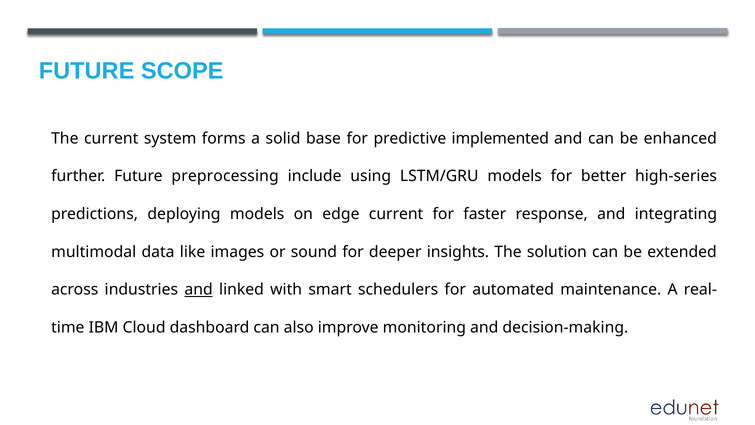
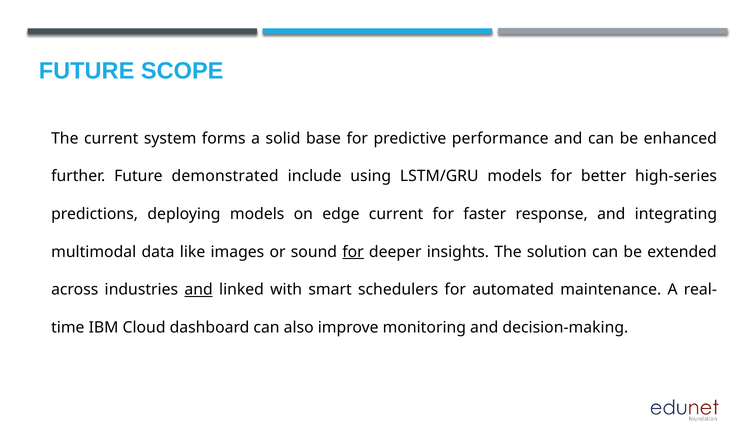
implemented: implemented -> performance (500, 138)
preprocessing: preprocessing -> demonstrated (225, 176)
for underline: none -> present (353, 252)
